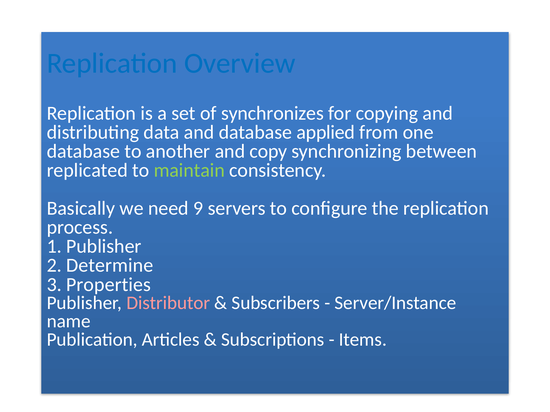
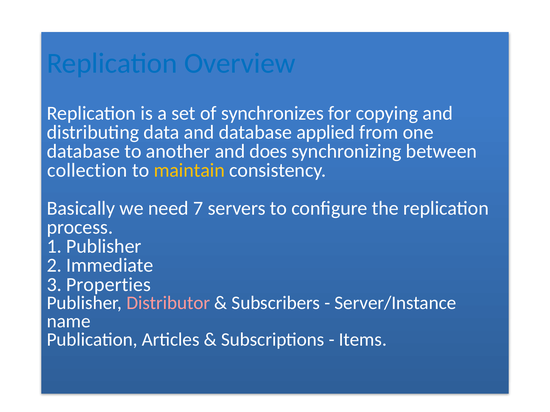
copy: copy -> does (268, 151)
replicated: replicated -> collection (87, 170)
maintain colour: light green -> yellow (189, 170)
9: 9 -> 7 (198, 209)
Determine: Determine -> Immediate (110, 266)
